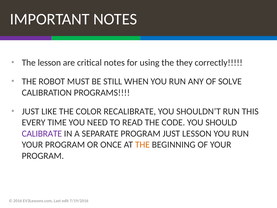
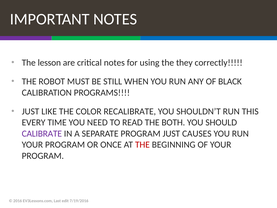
SOLVE: SOLVE -> BLACK (230, 81)
CODE: CODE -> BOTH (173, 122)
JUST LESSON: LESSON -> CAUSES (197, 133)
THE colour: orange -> red (142, 145)
